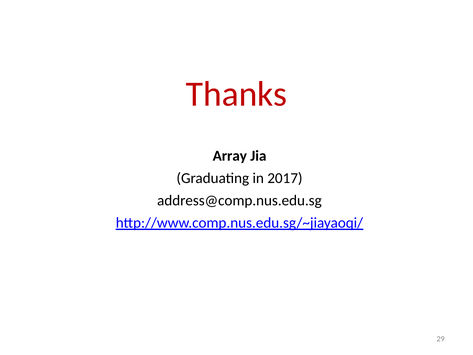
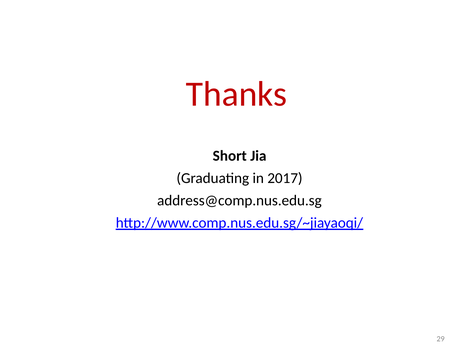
Array: Array -> Short (230, 156)
